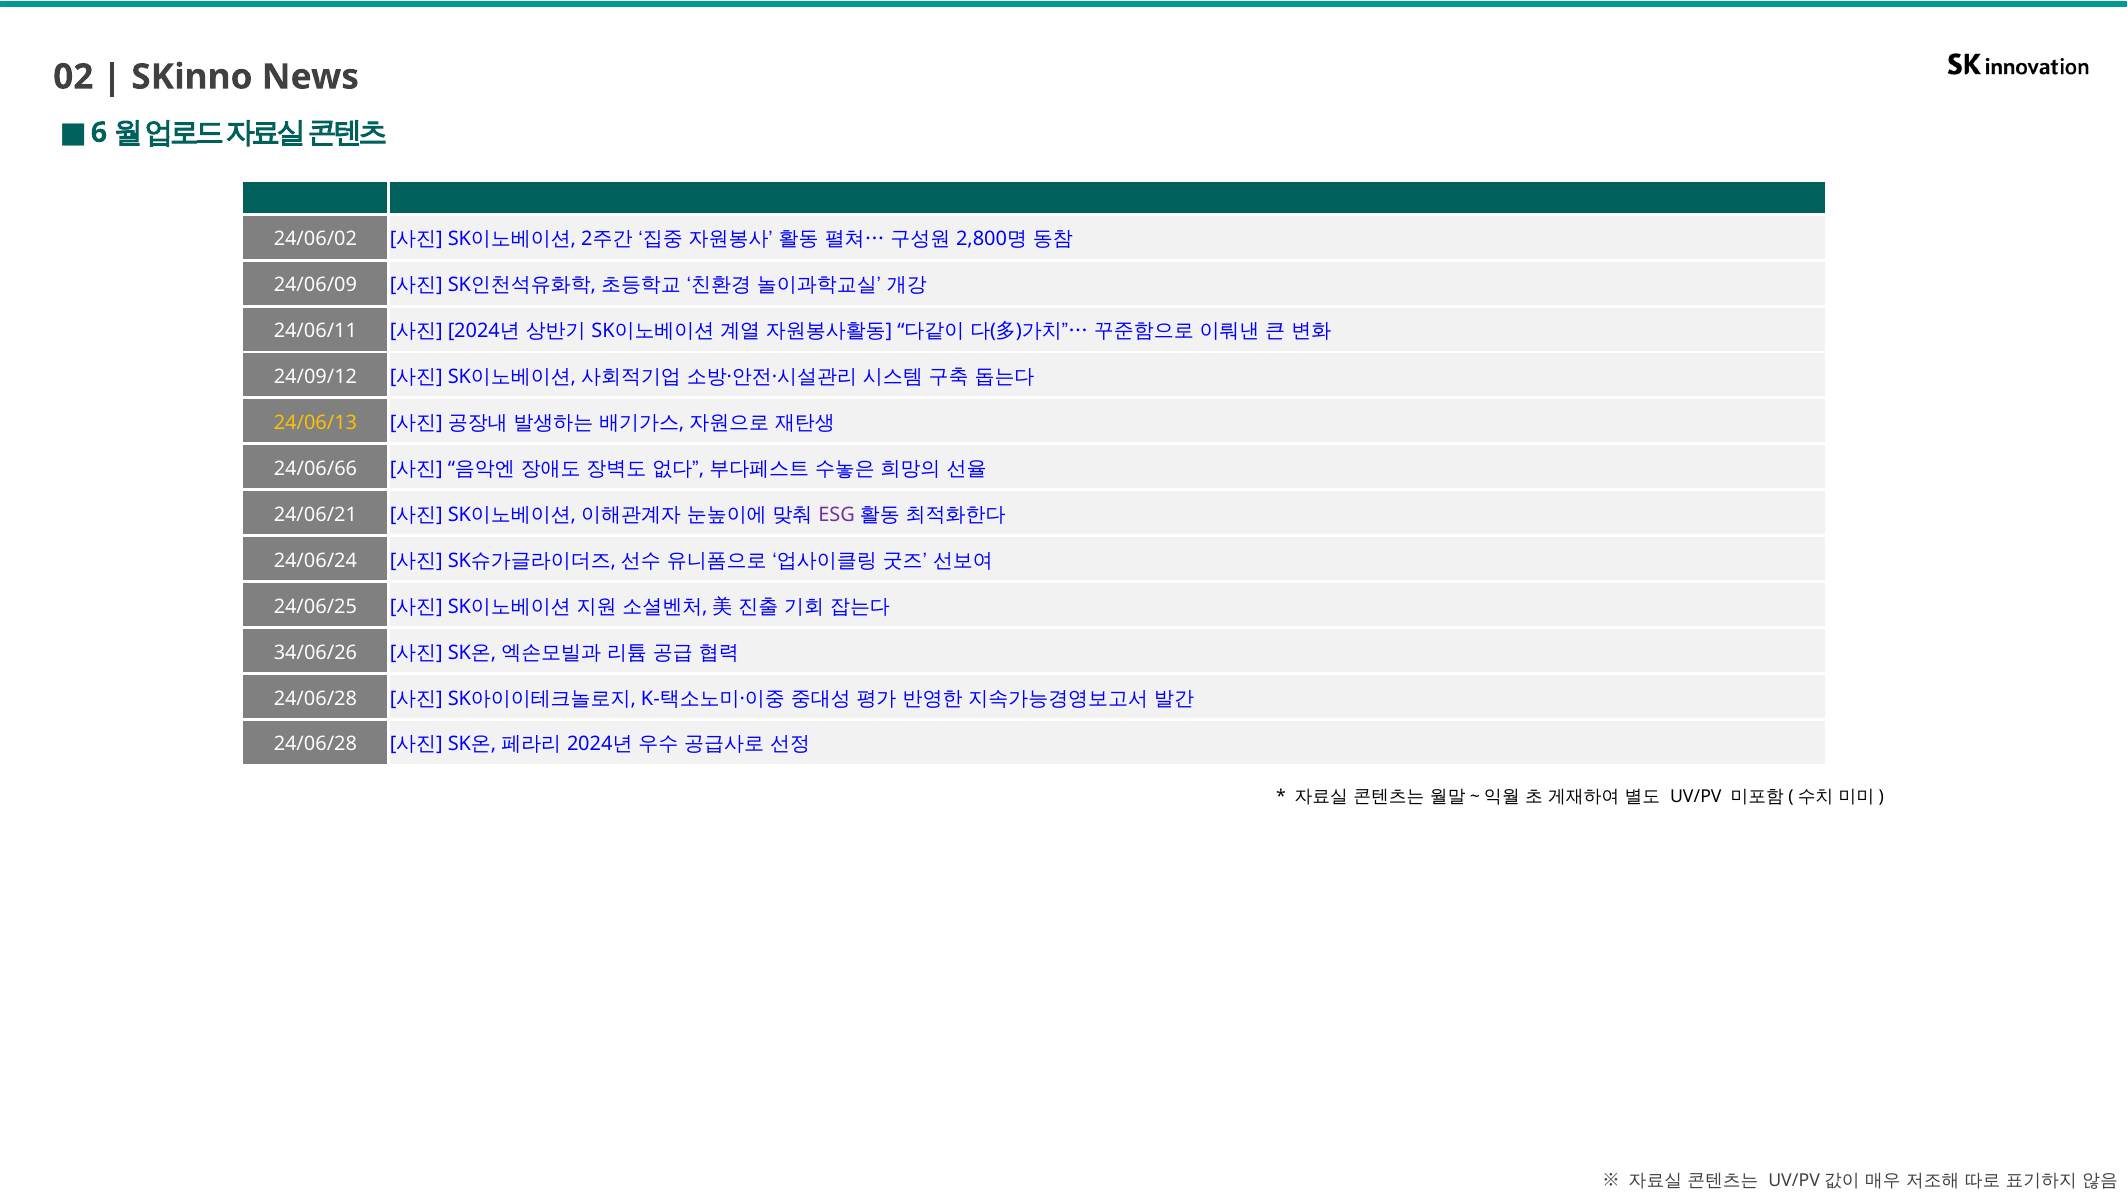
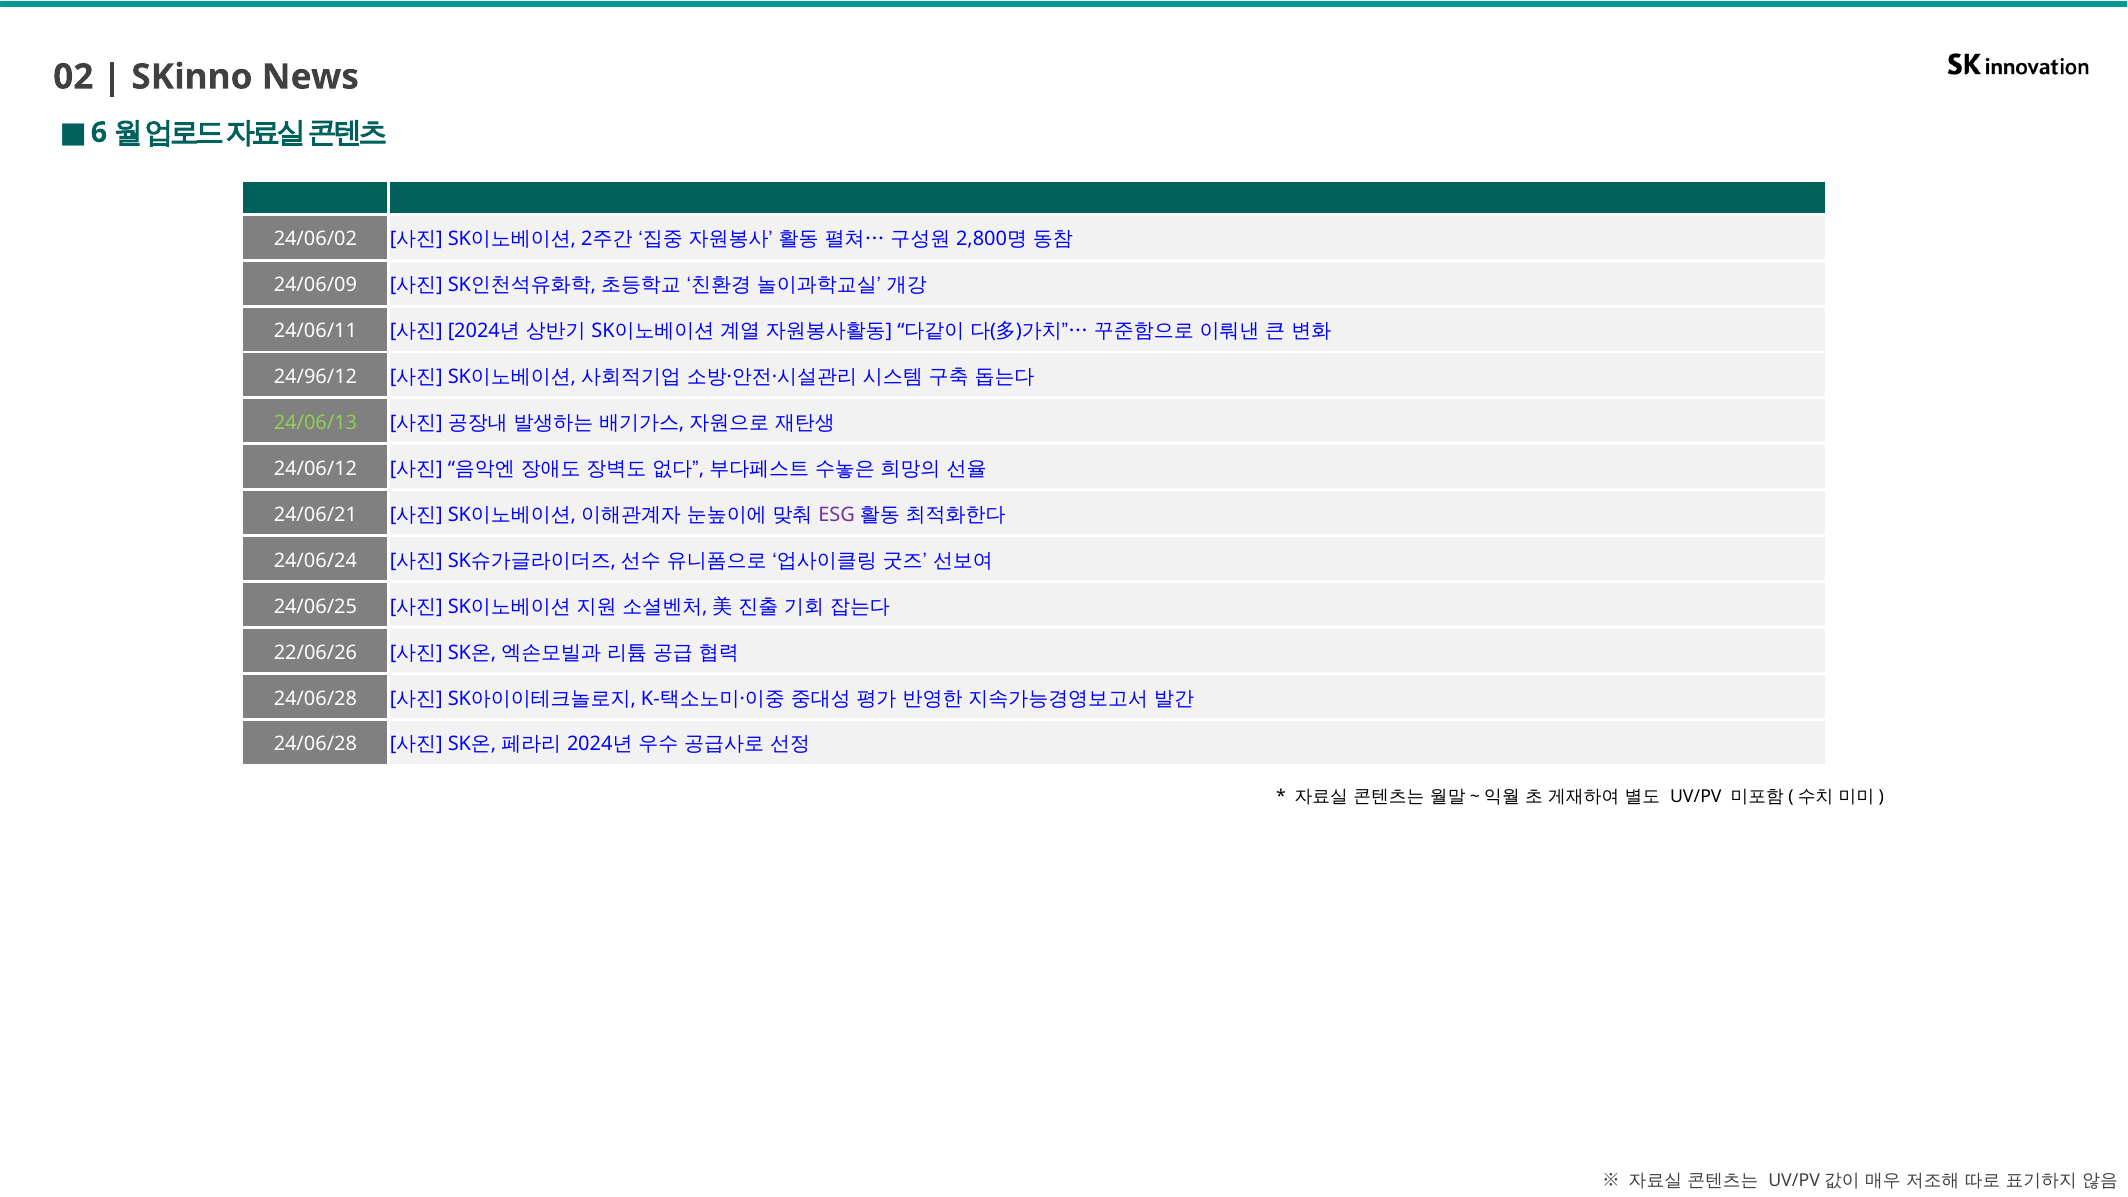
24/09/12: 24/09/12 -> 24/96/12 (315, 377)
24/06/13 colour: yellow -> light green (315, 423)
24/06/66: 24/06/66 -> 24/06/12 (315, 469)
34/06/26: 34/06/26 -> 22/06/26 (315, 652)
